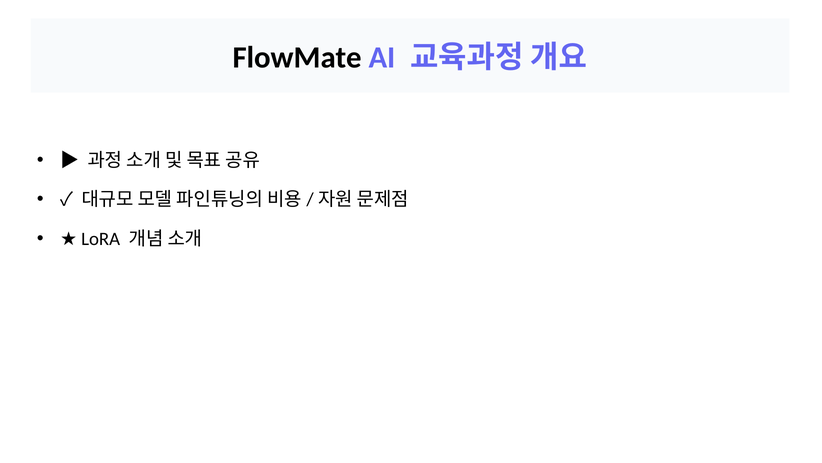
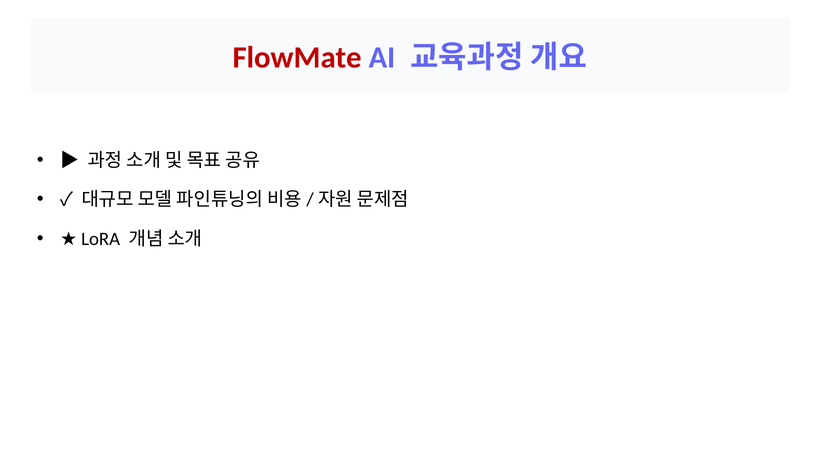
FlowMate colour: black -> red (297, 58)
